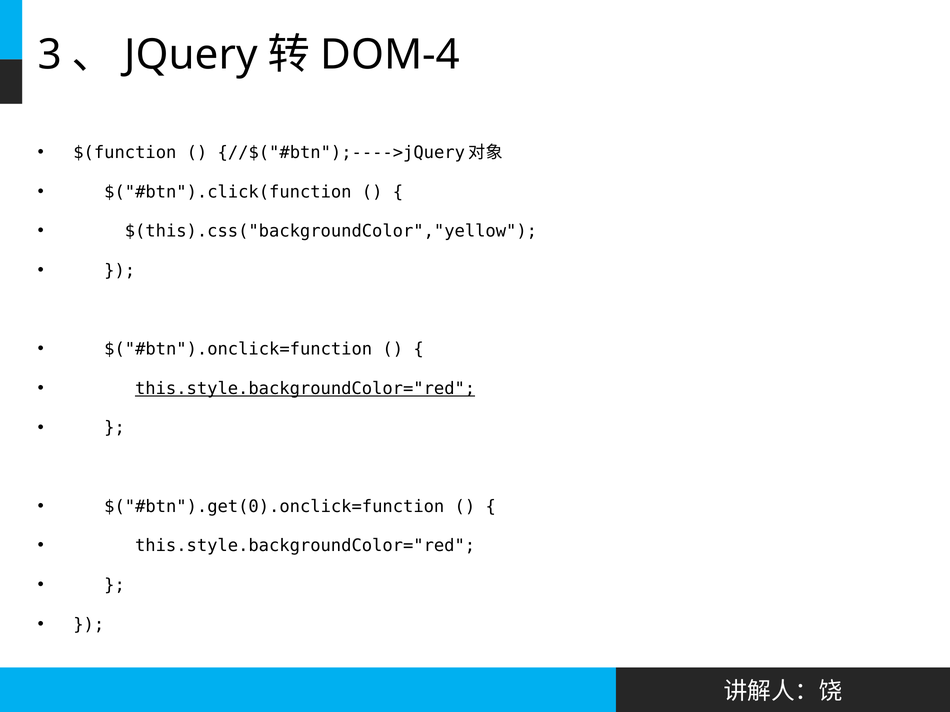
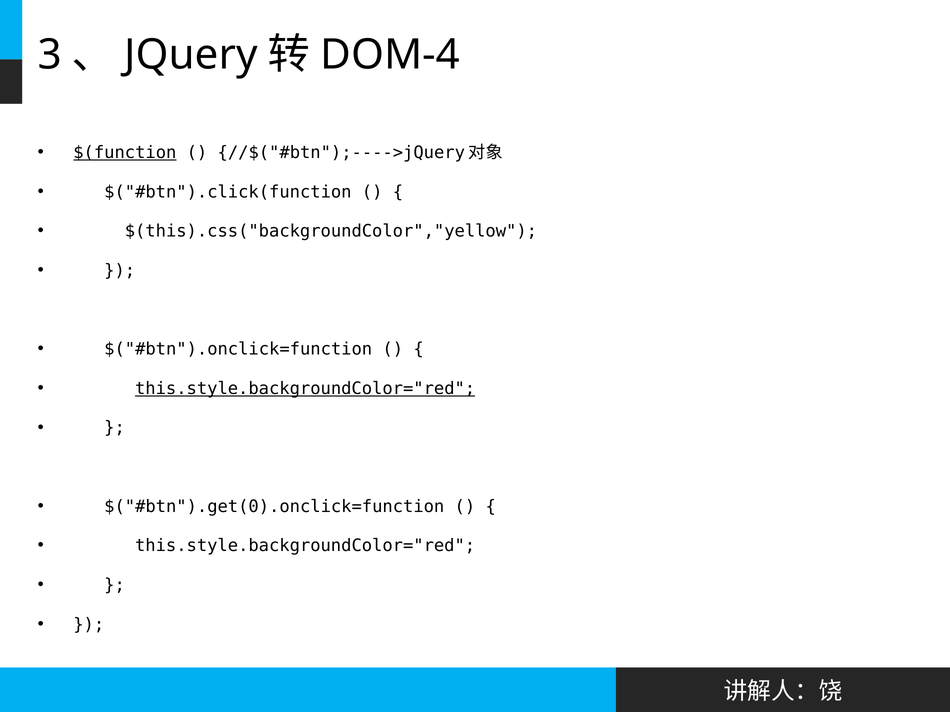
$(function underline: none -> present (125, 153)
